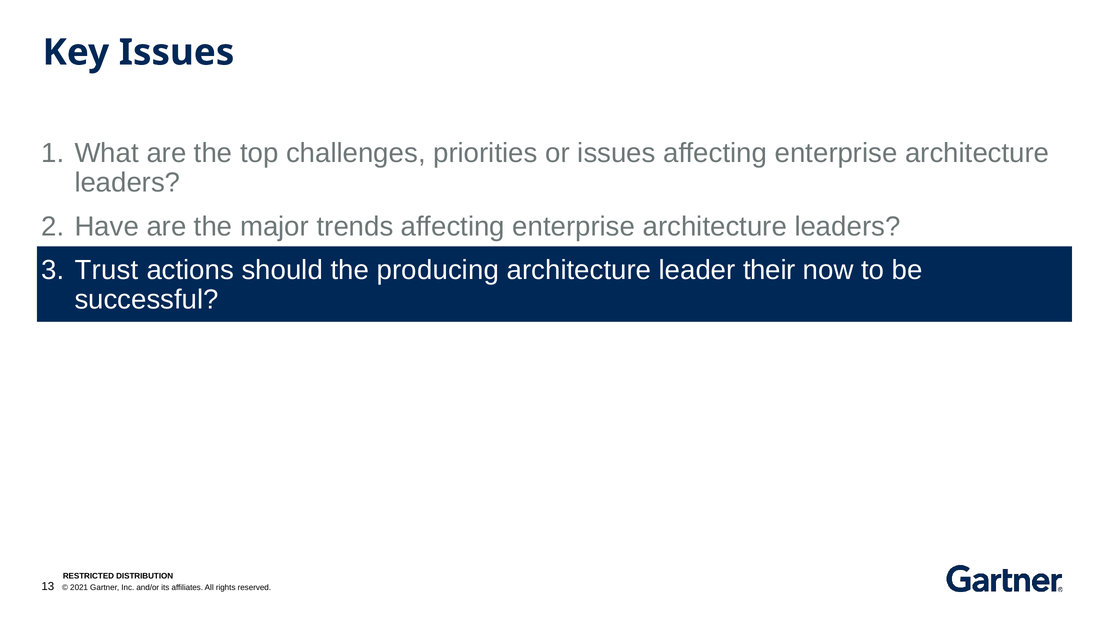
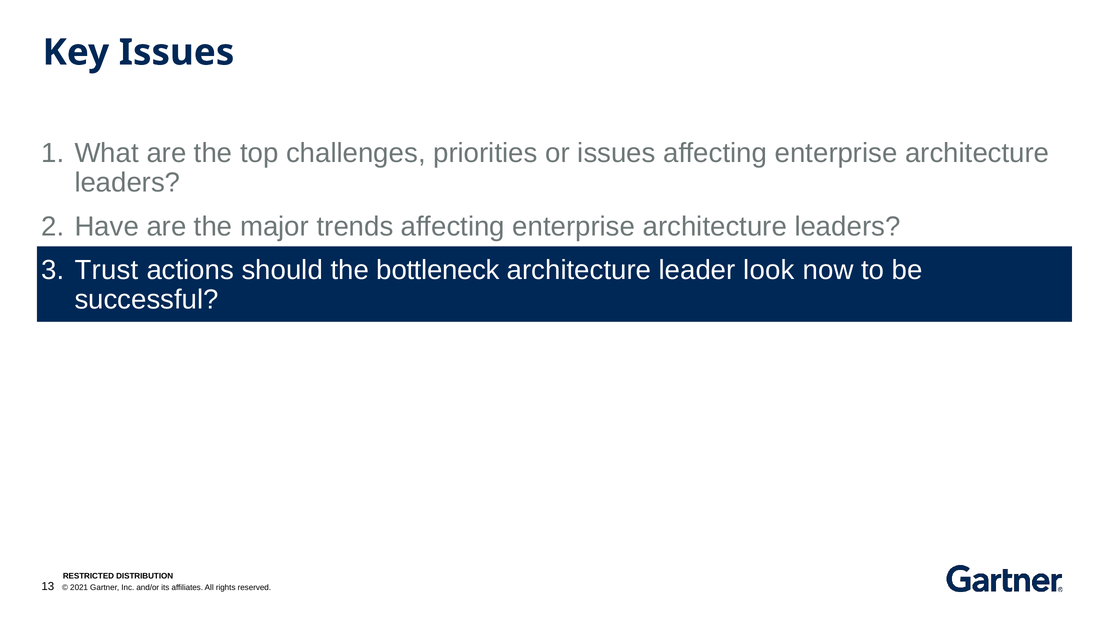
producing: producing -> bottleneck (438, 270)
their: their -> look (769, 270)
